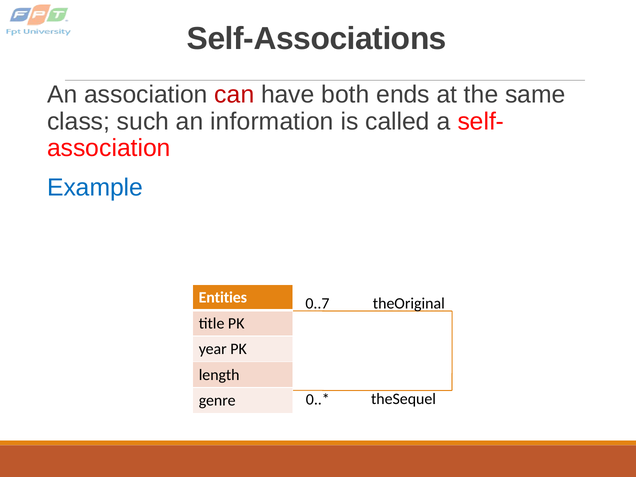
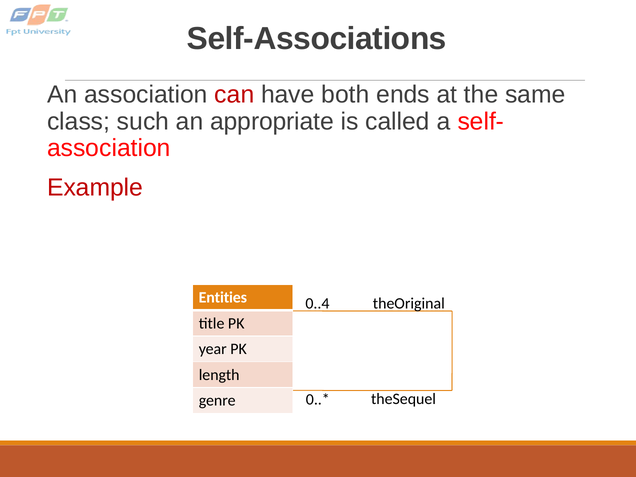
information: information -> appropriate (272, 122)
Example colour: blue -> red (95, 187)
0..7: 0..7 -> 0..4 (317, 303)
